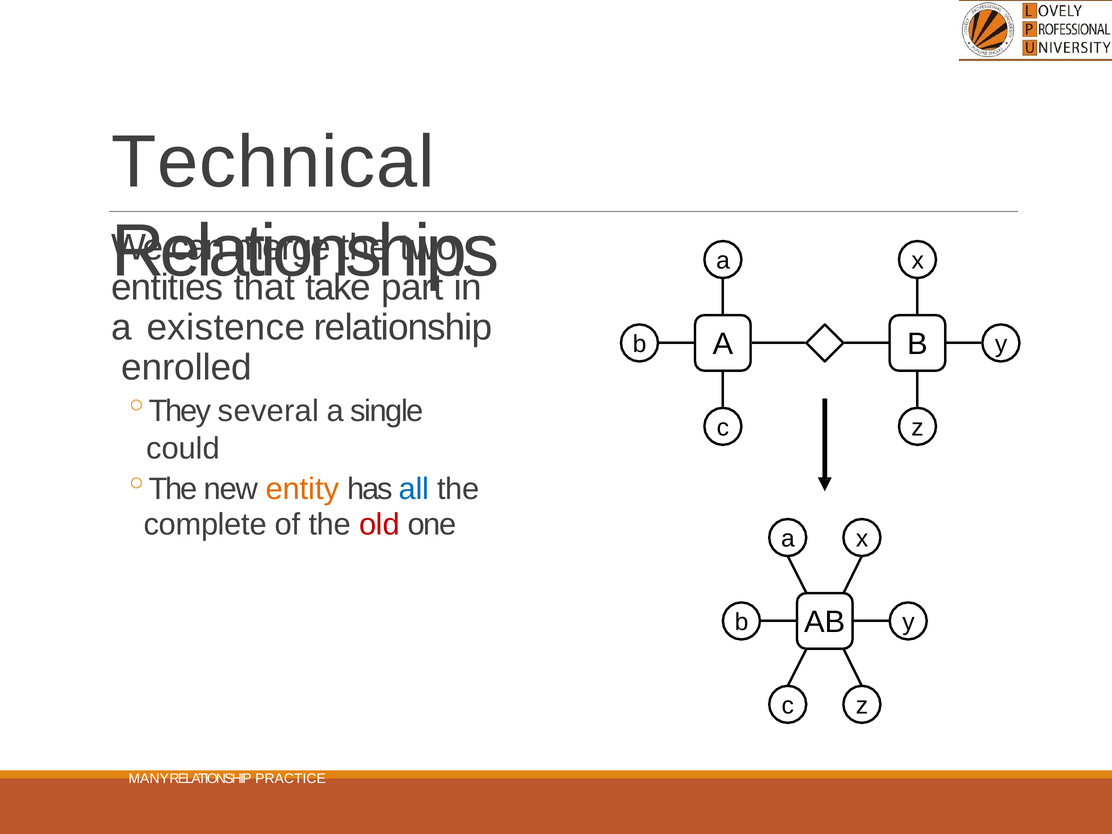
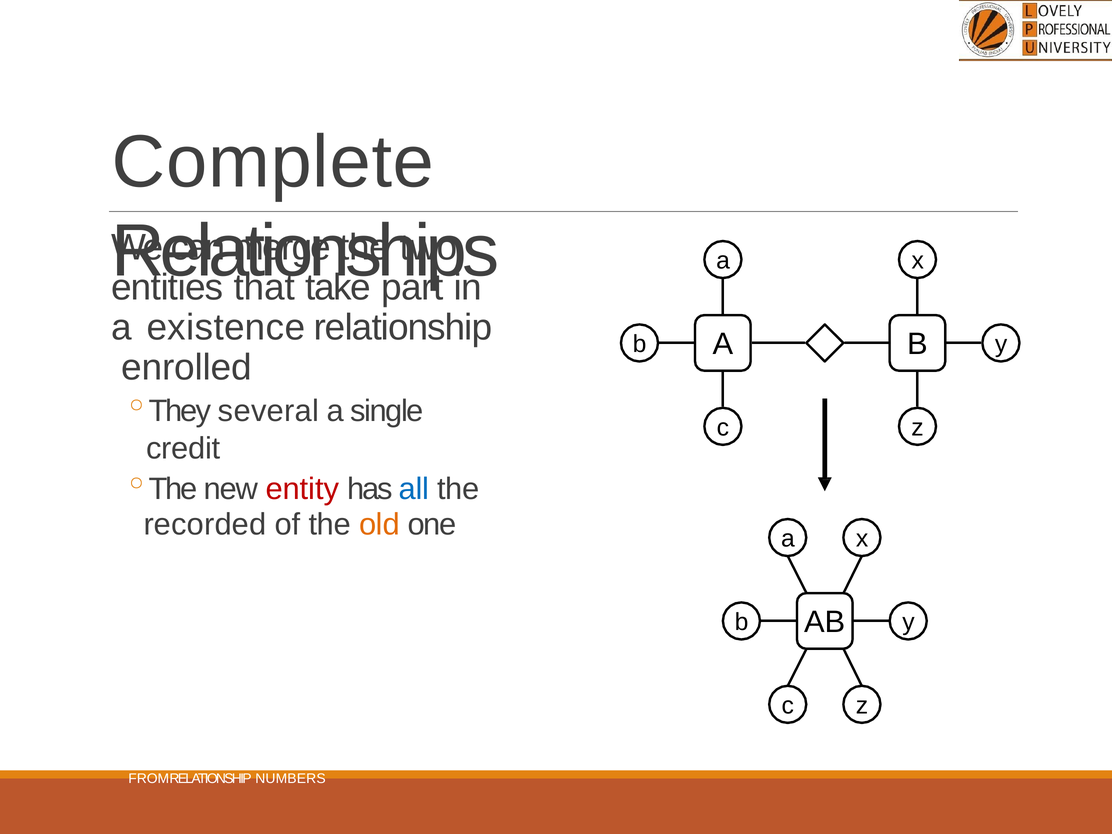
Technical: Technical -> Complete (273, 162)
could: could -> credit (183, 448)
entity colour: orange -> red (302, 489)
complete: complete -> recorded (205, 524)
old colour: red -> orange (379, 524)
MANY: MANY -> FROM (149, 779)
PRACTICE: PRACTICE -> NUMBERS (290, 779)
